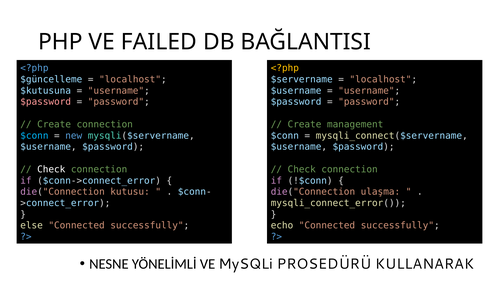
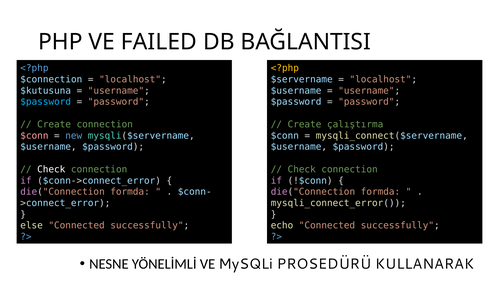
$güncelleme: $güncelleme -> $connection (51, 79)
$password colour: pink -> light blue (46, 102)
management: management -> çalıştırma (355, 124)
$conn colour: light blue -> pink (34, 135)
kutusu: kutusu -> formda (130, 192)
ulaşma: ulaşma -> formda (380, 192)
